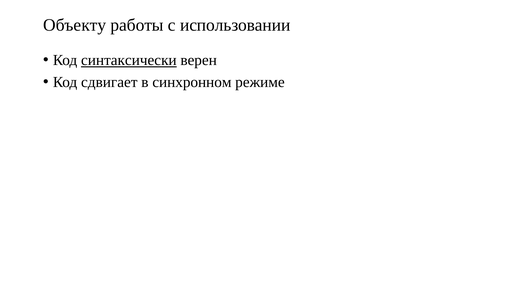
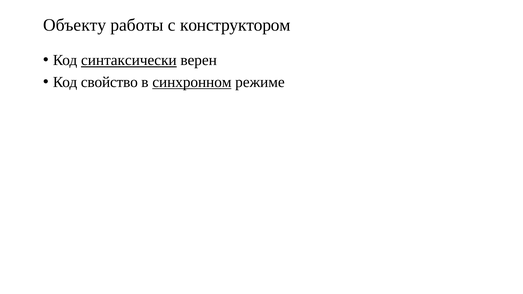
использовании: использовании -> конструктором (235, 25)
сдвигает: сдвигает -> свойство (109, 82)
синхронном underline: none -> present (192, 82)
